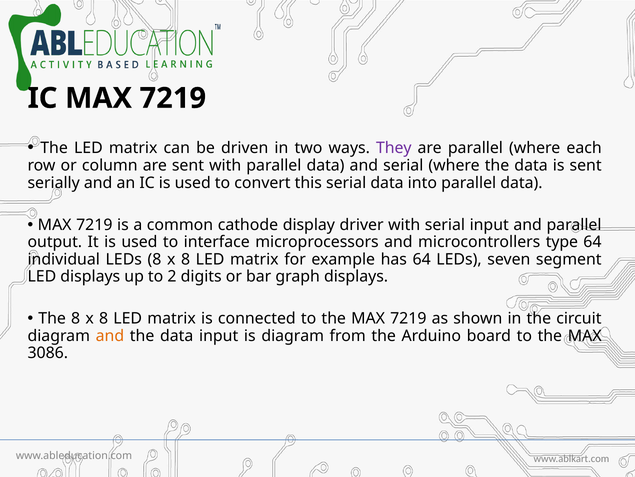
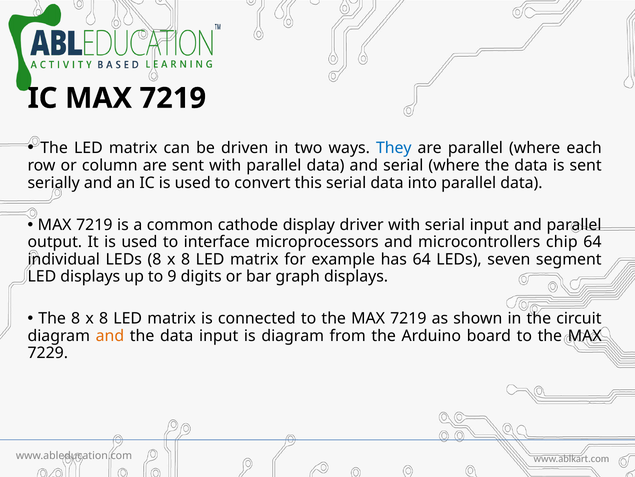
They colour: purple -> blue (394, 148)
type: type -> chip (562, 242)
2: 2 -> 9 (172, 276)
3086: 3086 -> 7229 (48, 352)
